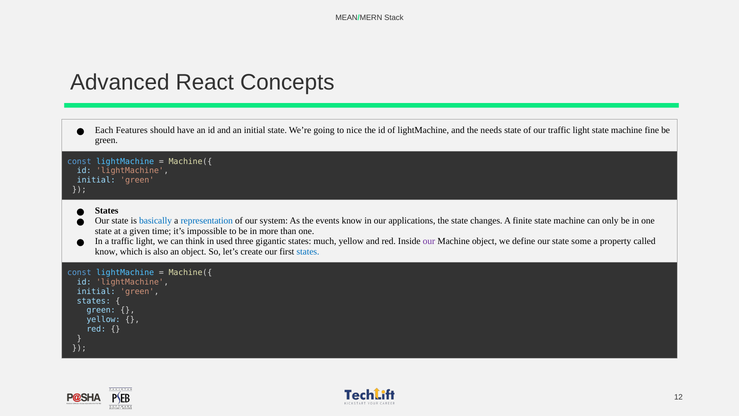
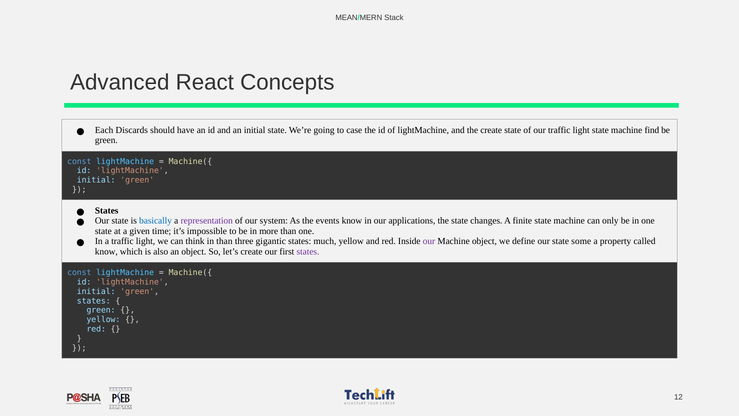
Features: Features -> Discards (132, 130)
nice: nice -> case (354, 130)
the needs: needs -> create (491, 130)
fine: fine -> find (652, 130)
representation colour: blue -> purple (207, 221)
in used: used -> than (224, 241)
states colour: blue -> purple (308, 251)
